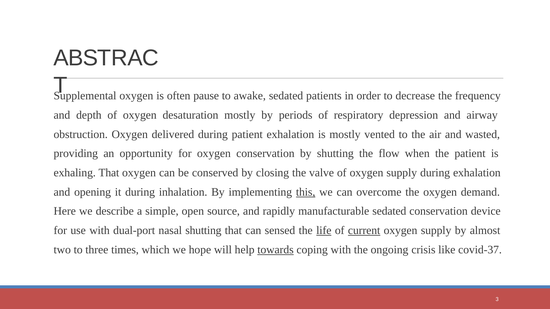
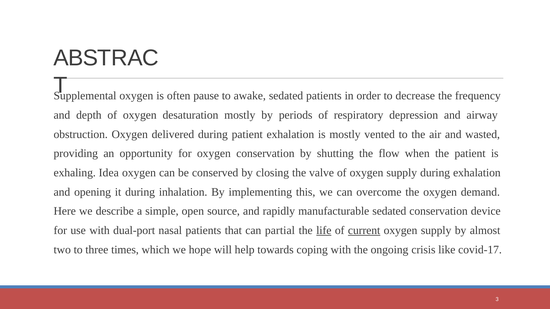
exhaling That: That -> Idea (109, 173)
this underline: present -> none (306, 192)
nasal shutting: shutting -> patients (203, 231)
sensed: sensed -> partial (280, 231)
towards underline: present -> none (276, 250)
covid-37: covid-37 -> covid-17 (480, 250)
